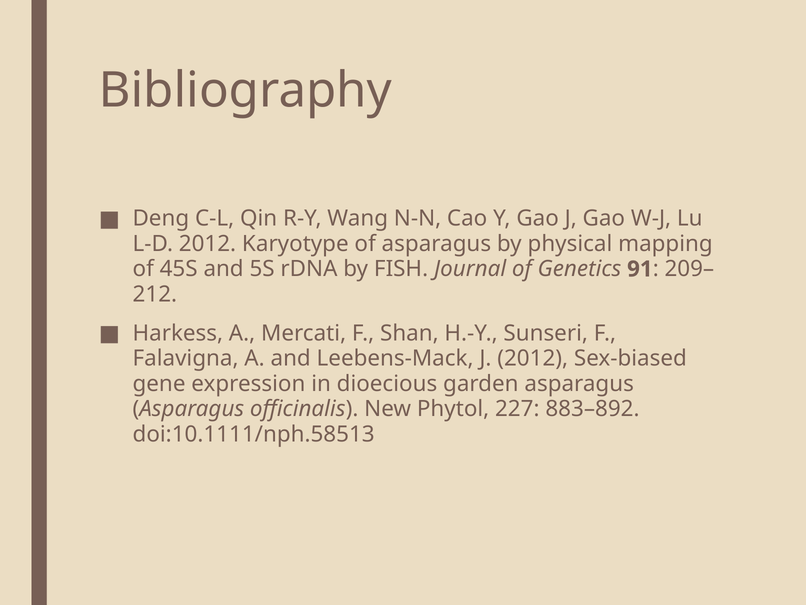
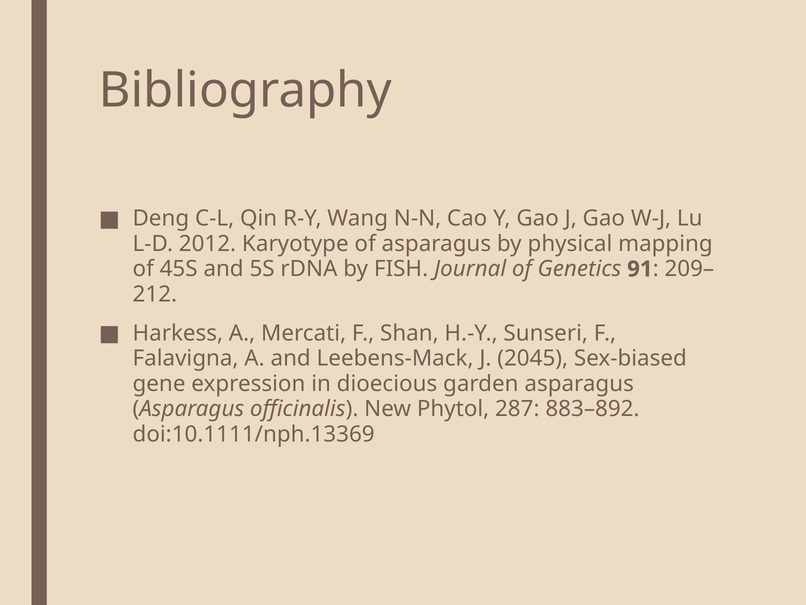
J 2012: 2012 -> 2045 (533, 358)
227: 227 -> 287 (517, 409)
doi:10.1111/nph.58513: doi:10.1111/nph.58513 -> doi:10.1111/nph.13369 (254, 434)
